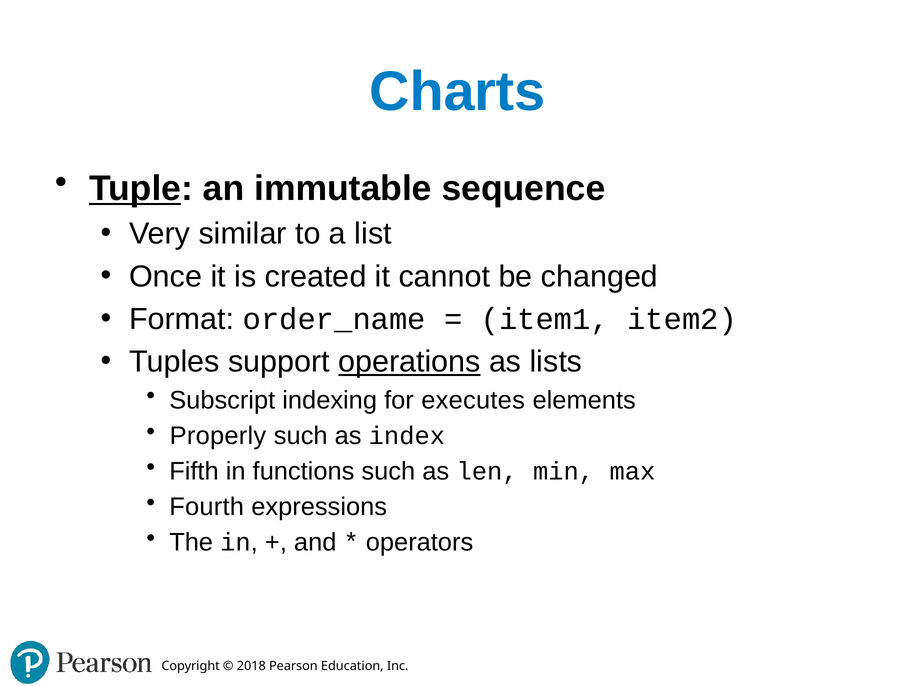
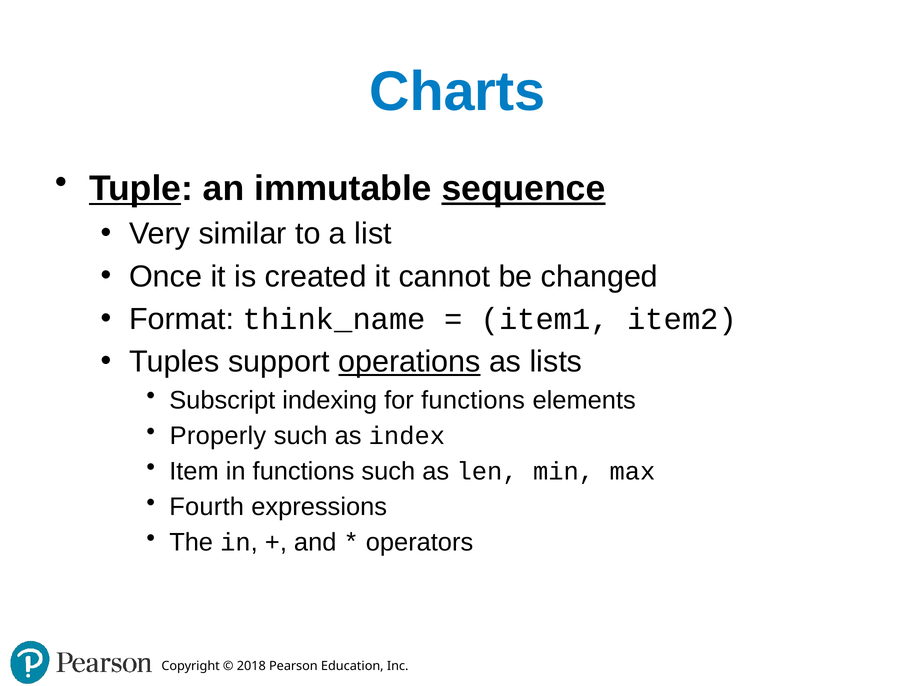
sequence underline: none -> present (524, 189)
order_name: order_name -> think_name (334, 319)
for executes: executes -> functions (473, 400)
Fifth: Fifth -> Item (194, 471)
